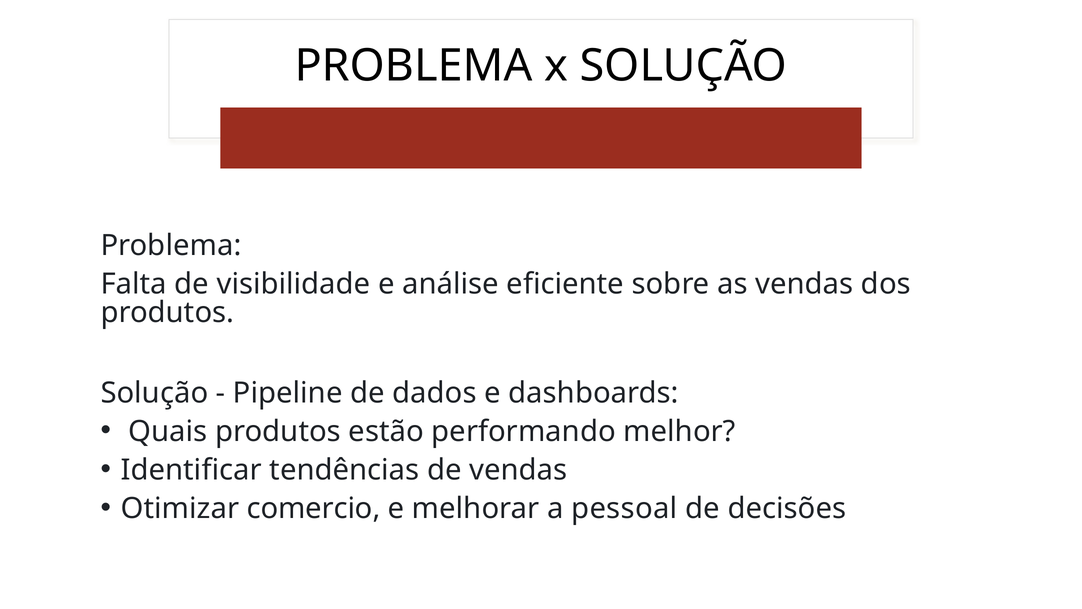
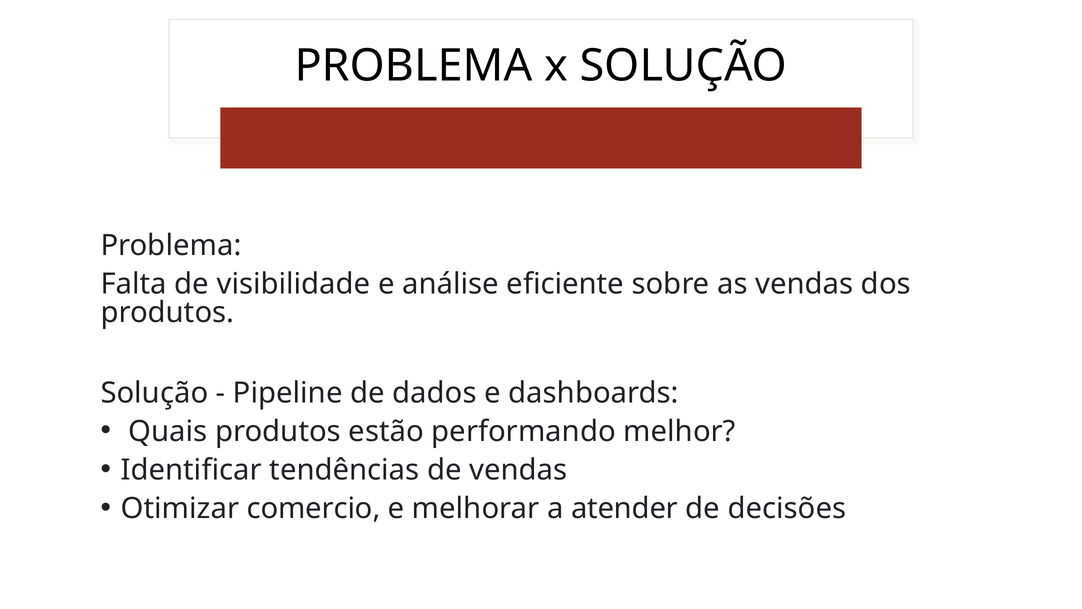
pessoal: pessoal -> atender (625, 508)
